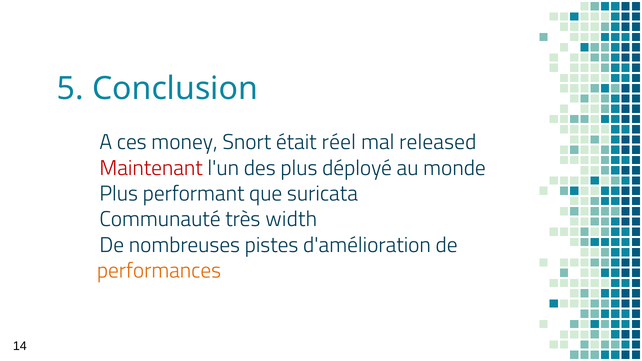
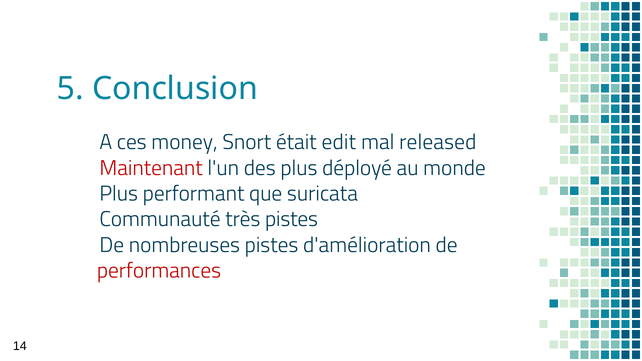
réel: réel -> edit (339, 142)
très width: width -> pistes (292, 220)
performances colour: orange -> red (159, 271)
